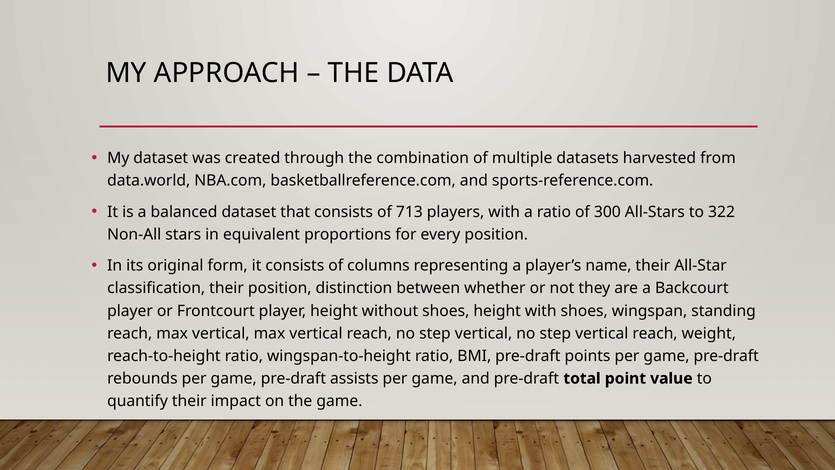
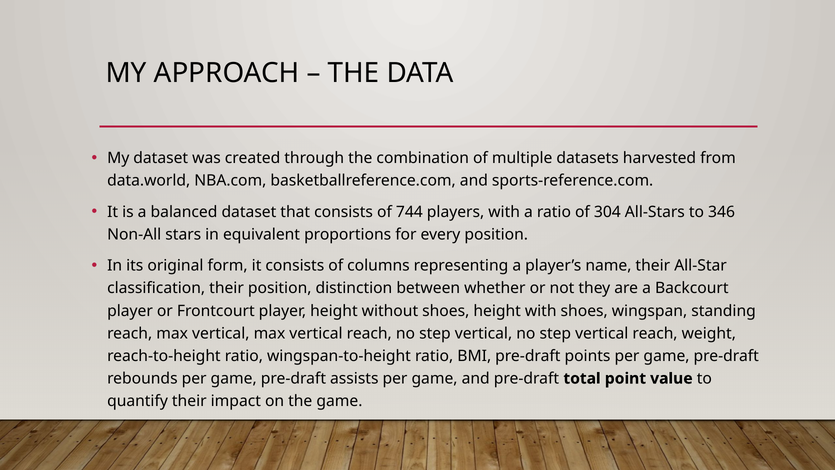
713: 713 -> 744 (409, 212)
300: 300 -> 304 (607, 212)
322: 322 -> 346 (722, 212)
